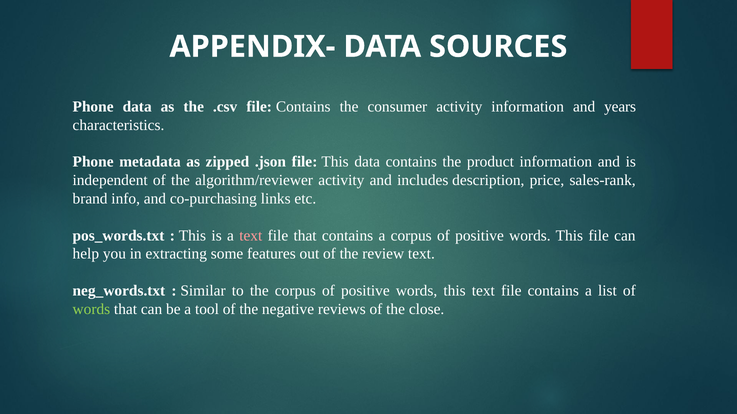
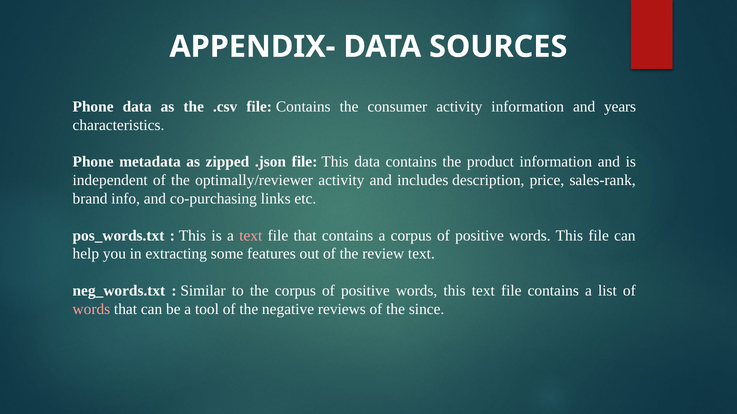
algorithm/reviewer: algorithm/reviewer -> optimally/reviewer (254, 180)
words colour: light green -> pink (91, 309)
close: close -> since (427, 309)
